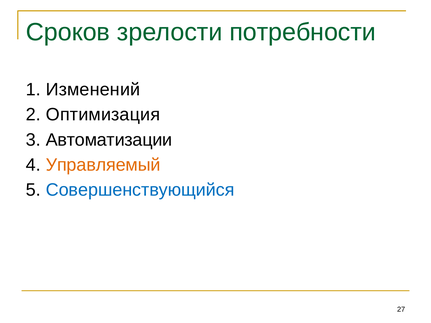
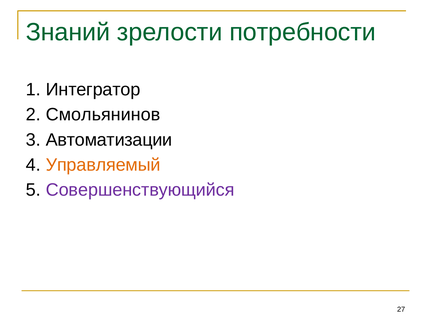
Сроков: Сроков -> Знаний (68, 32)
Изменений: Изменений -> Интегратор (93, 90)
Оптимизация: Оптимизация -> Смольянинов (103, 115)
Совершенствующийся colour: blue -> purple (140, 190)
